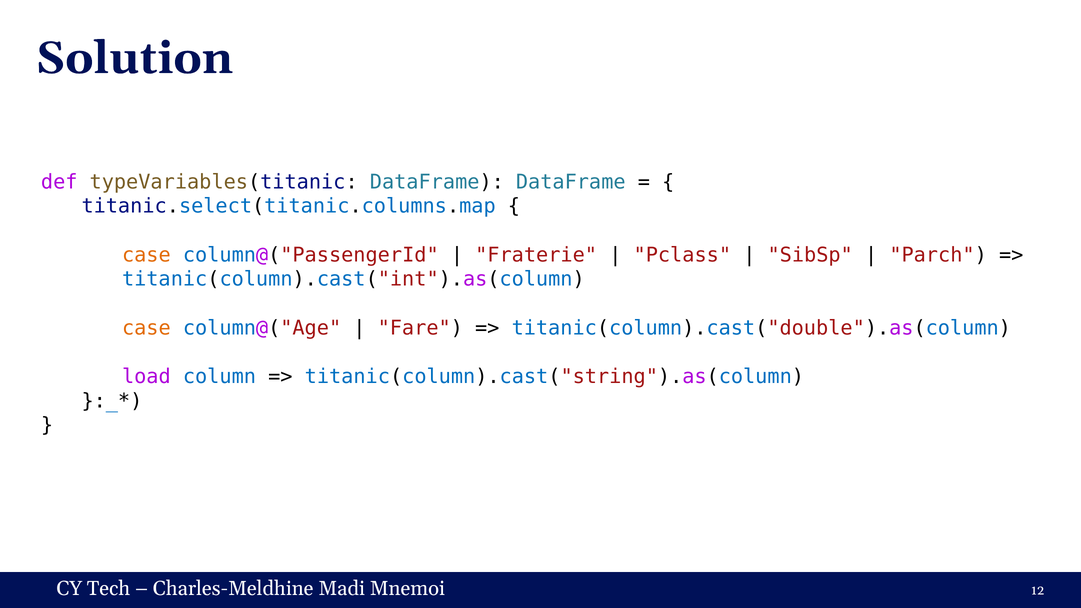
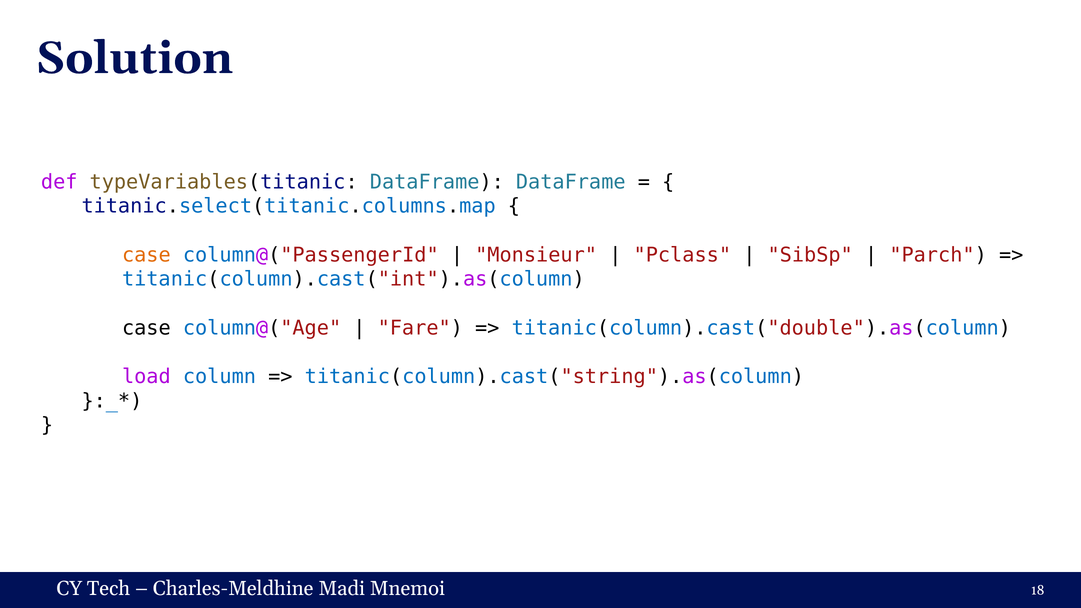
Fraterie: Fraterie -> Monsieur (536, 255)
case colour: orange -> black (146, 328)
12: 12 -> 18 (1038, 590)
